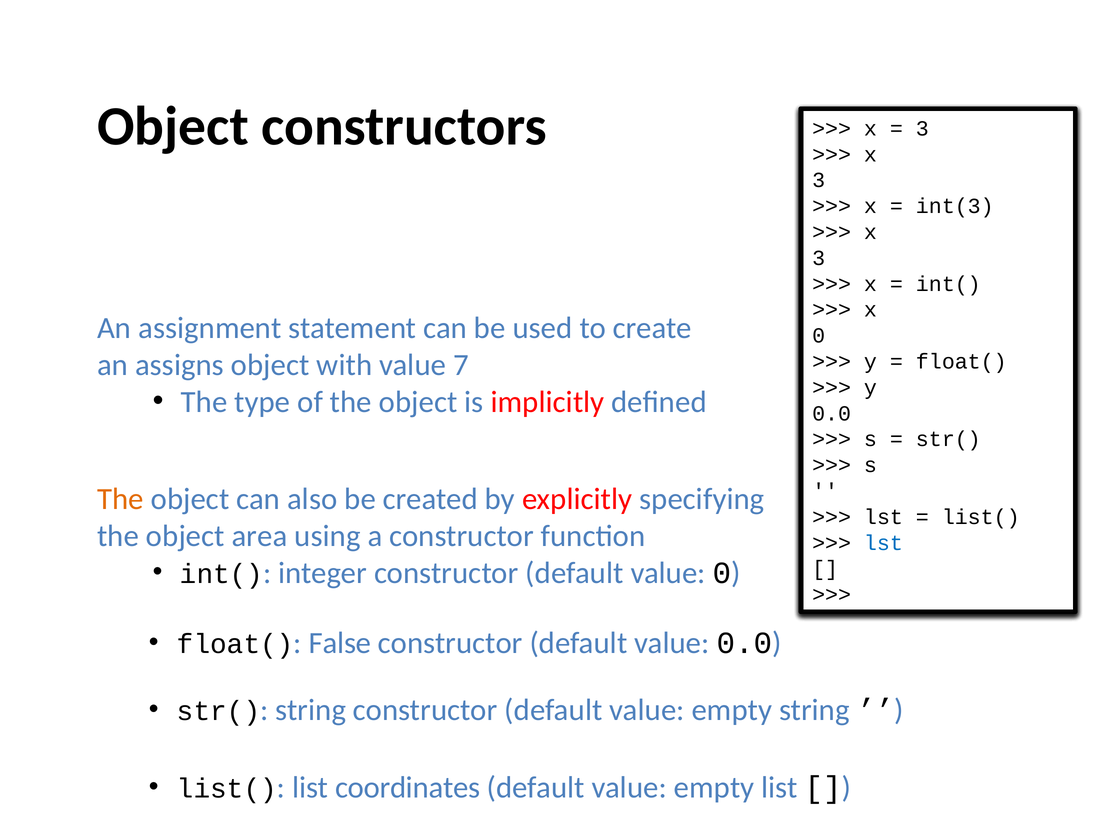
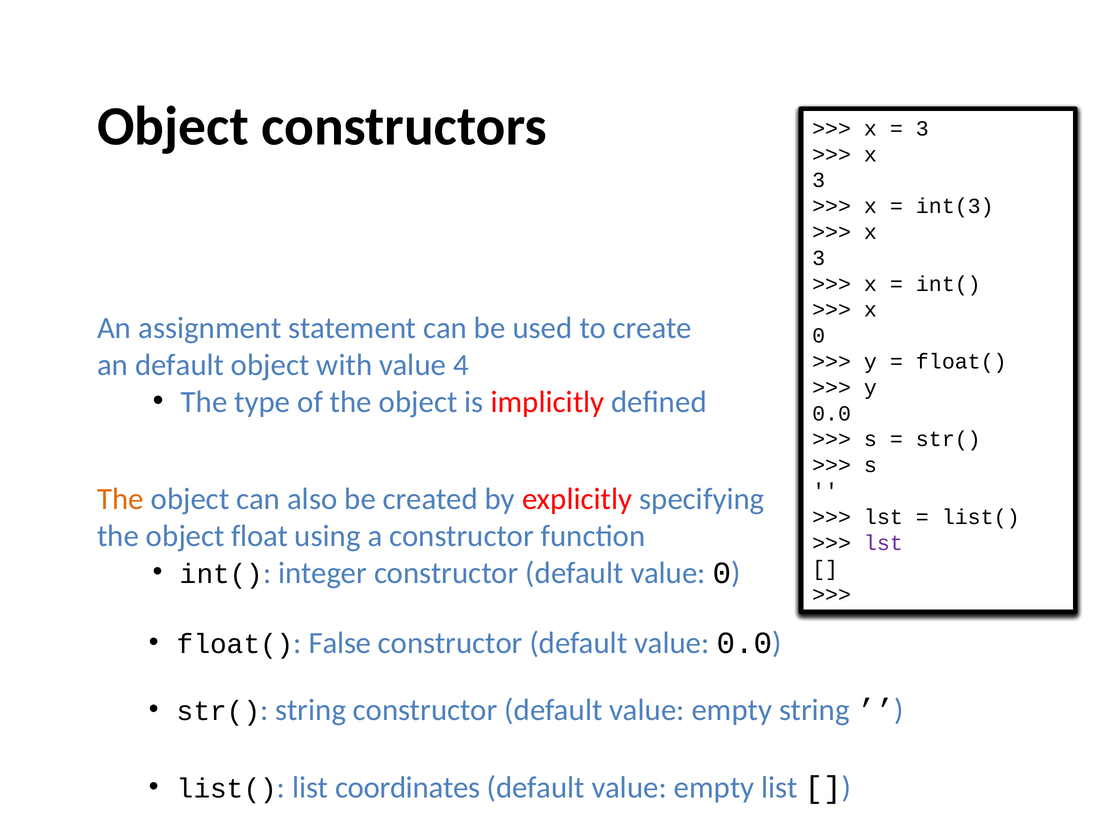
an assigns: assigns -> default (180, 365)
7: 7 -> 4 (461, 365)
area: area -> float (260, 536)
lst colour: blue -> purple (883, 543)
